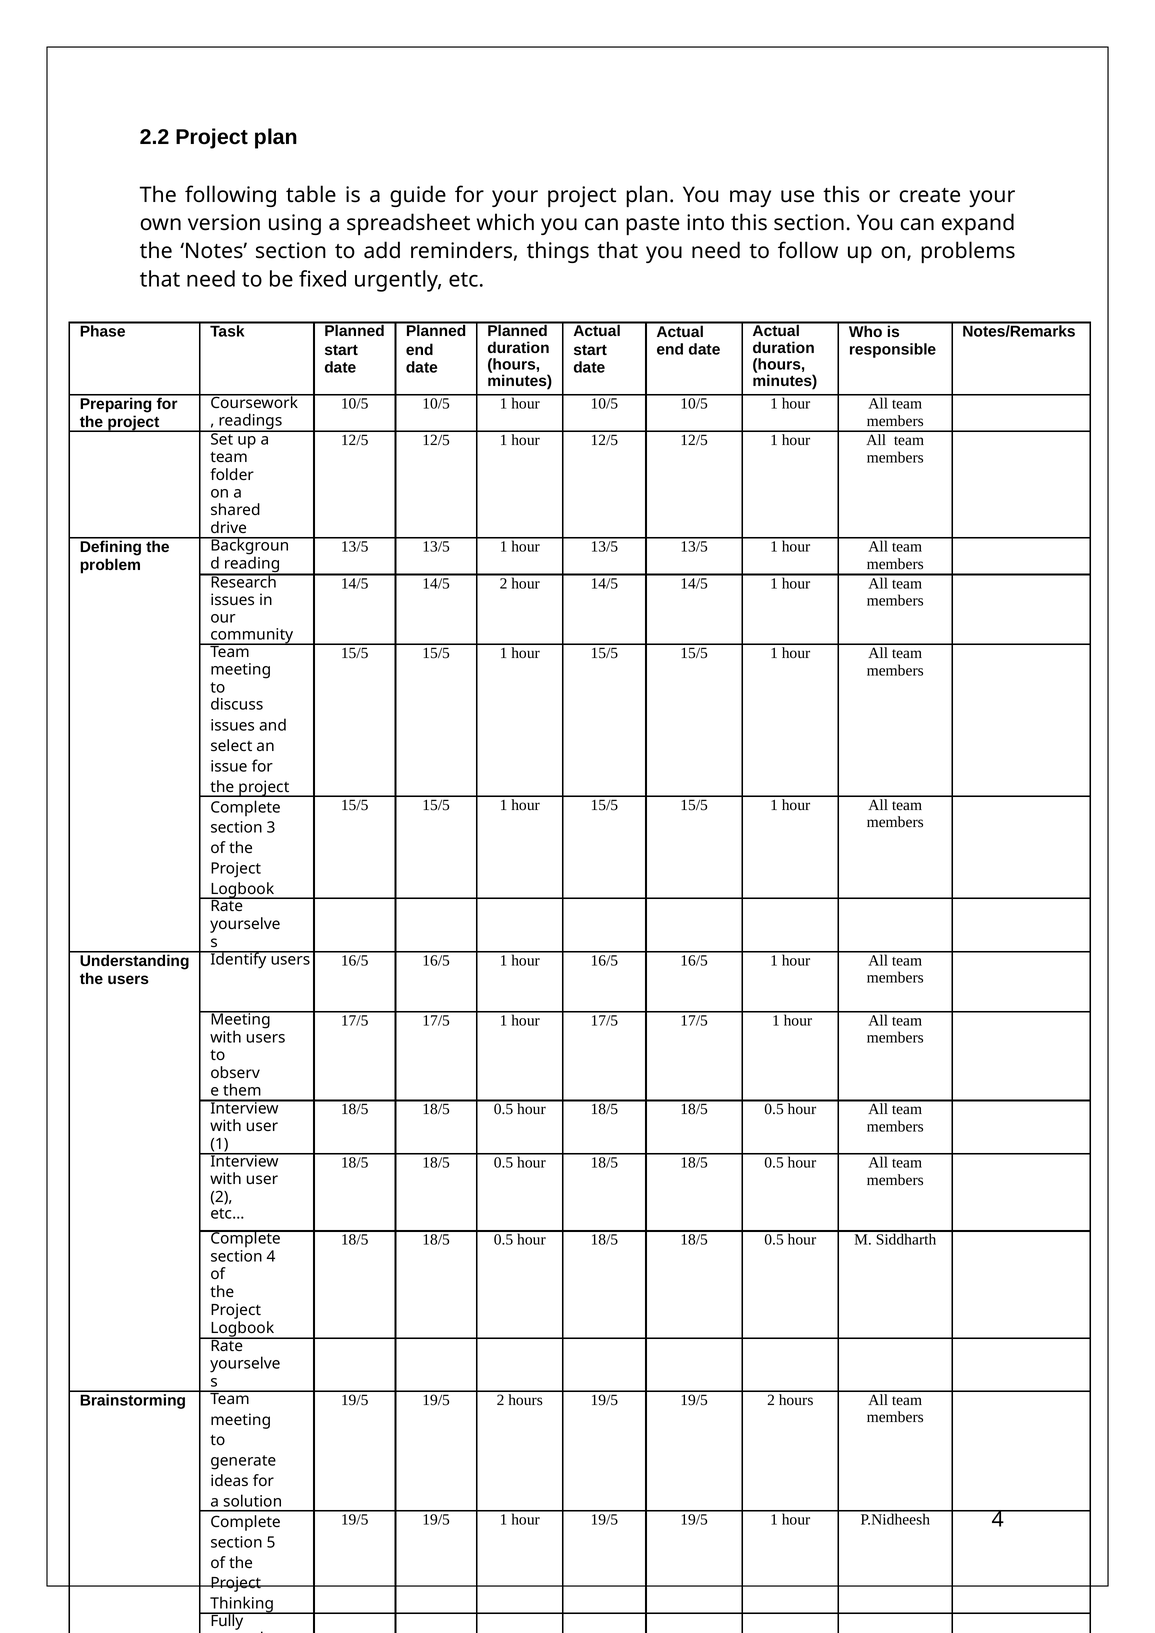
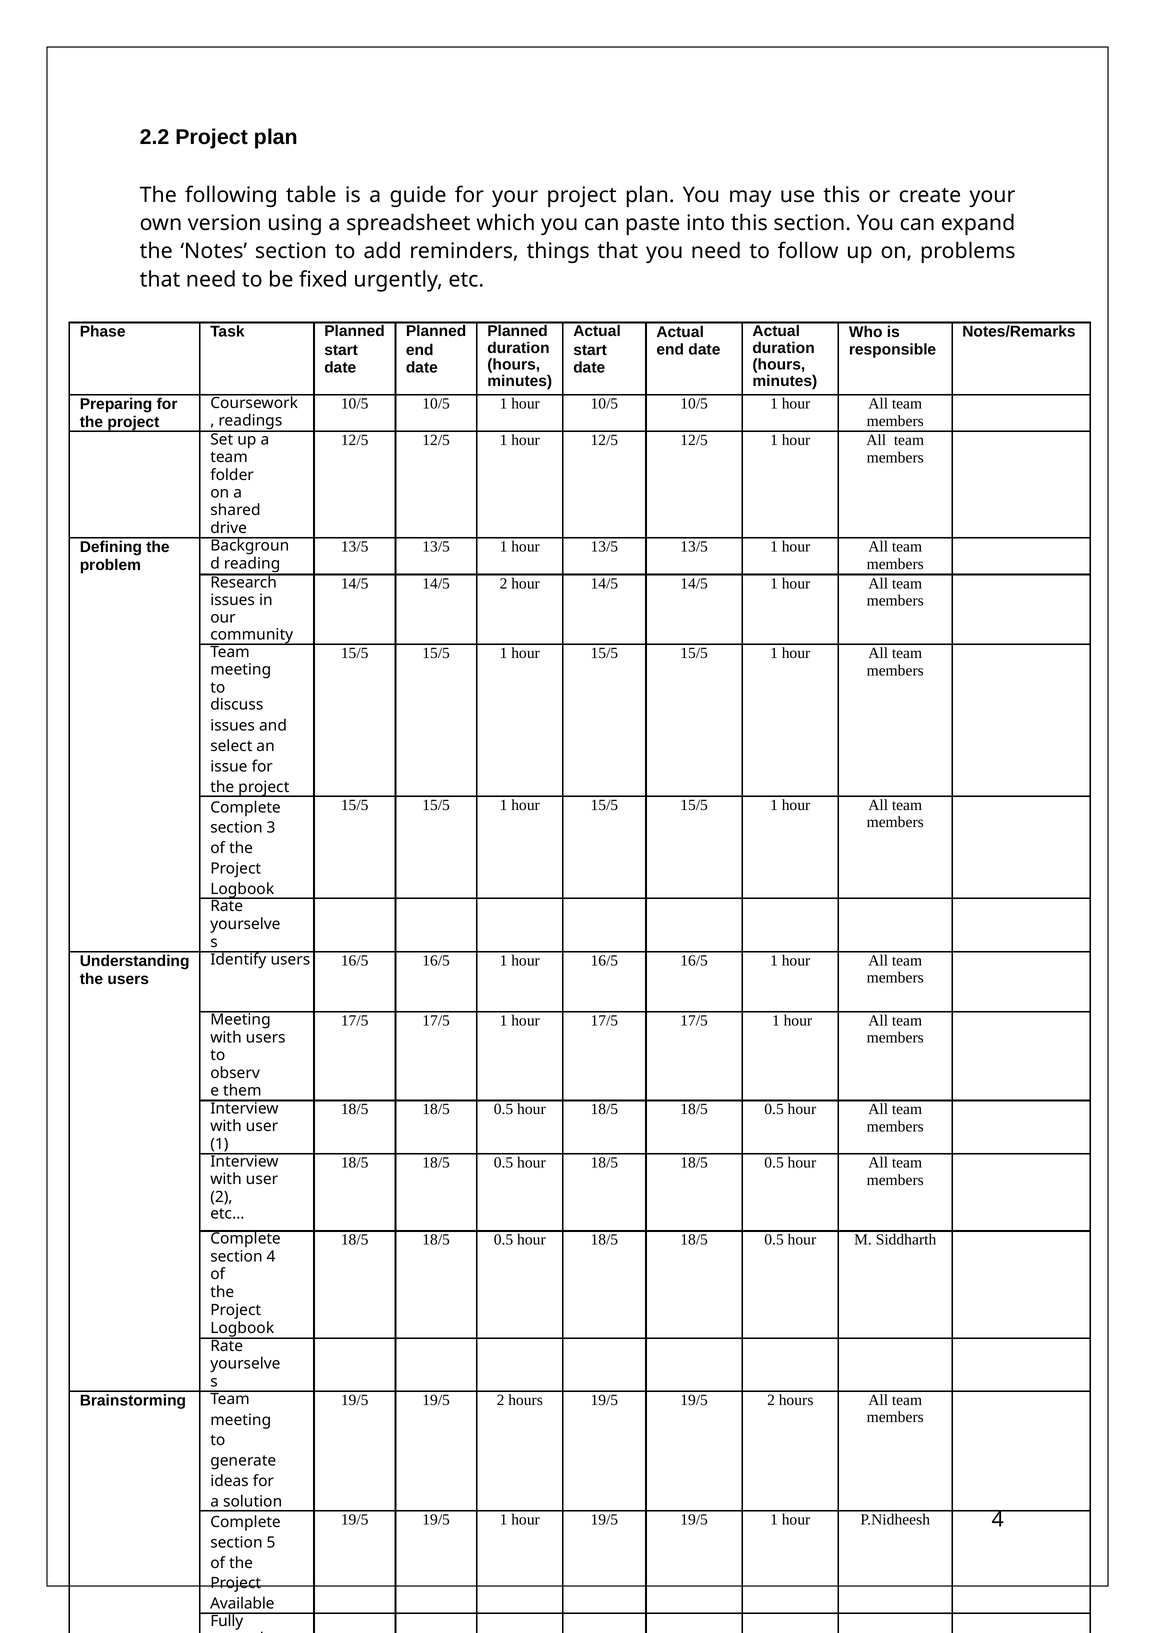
Thinking: Thinking -> Available (242, 1603)
